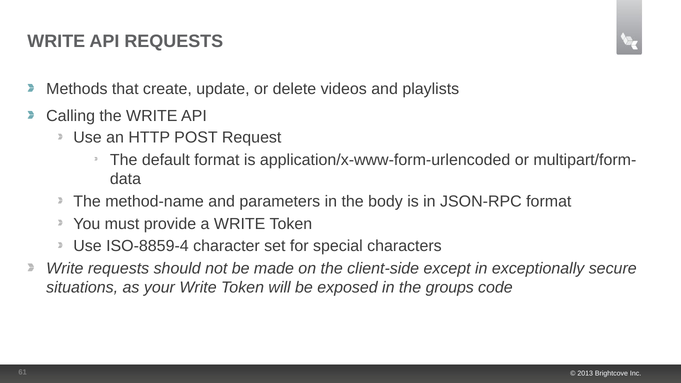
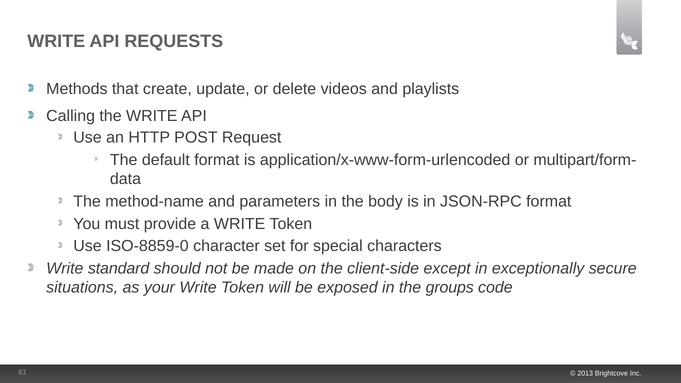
ISO-8859-4: ISO-8859-4 -> ISO-8859-0 (147, 246)
Write requests: requests -> standard (119, 269)
